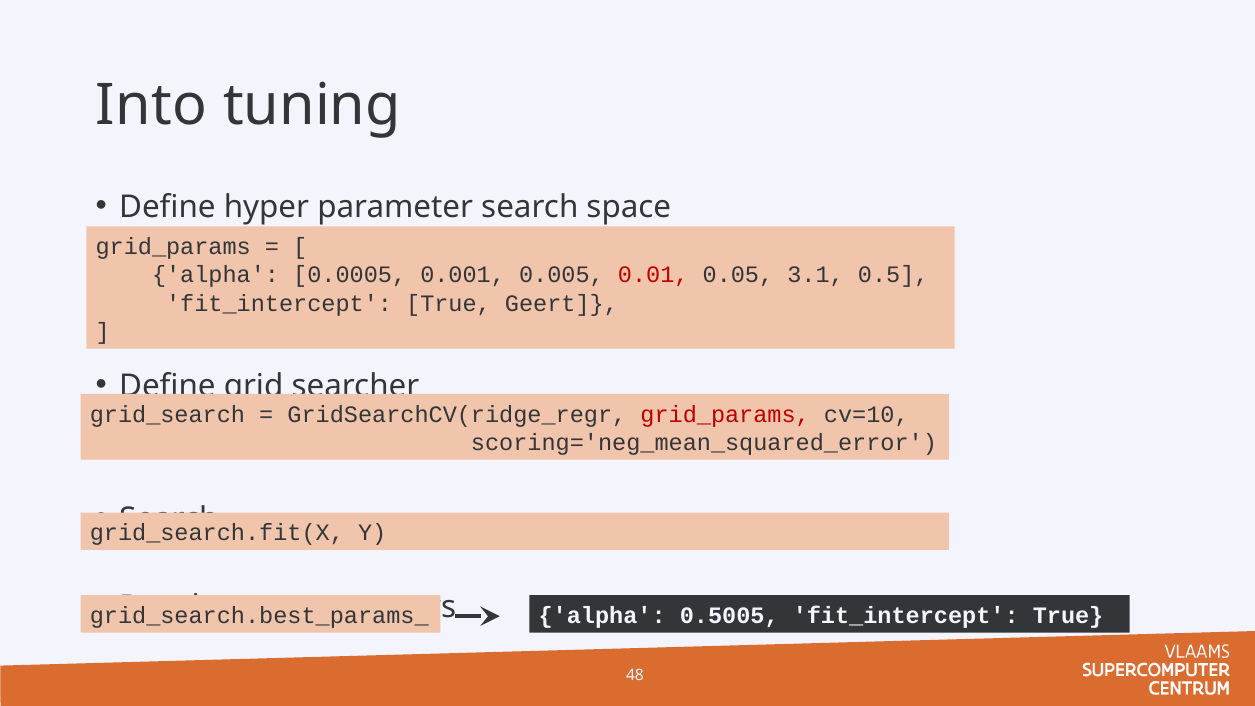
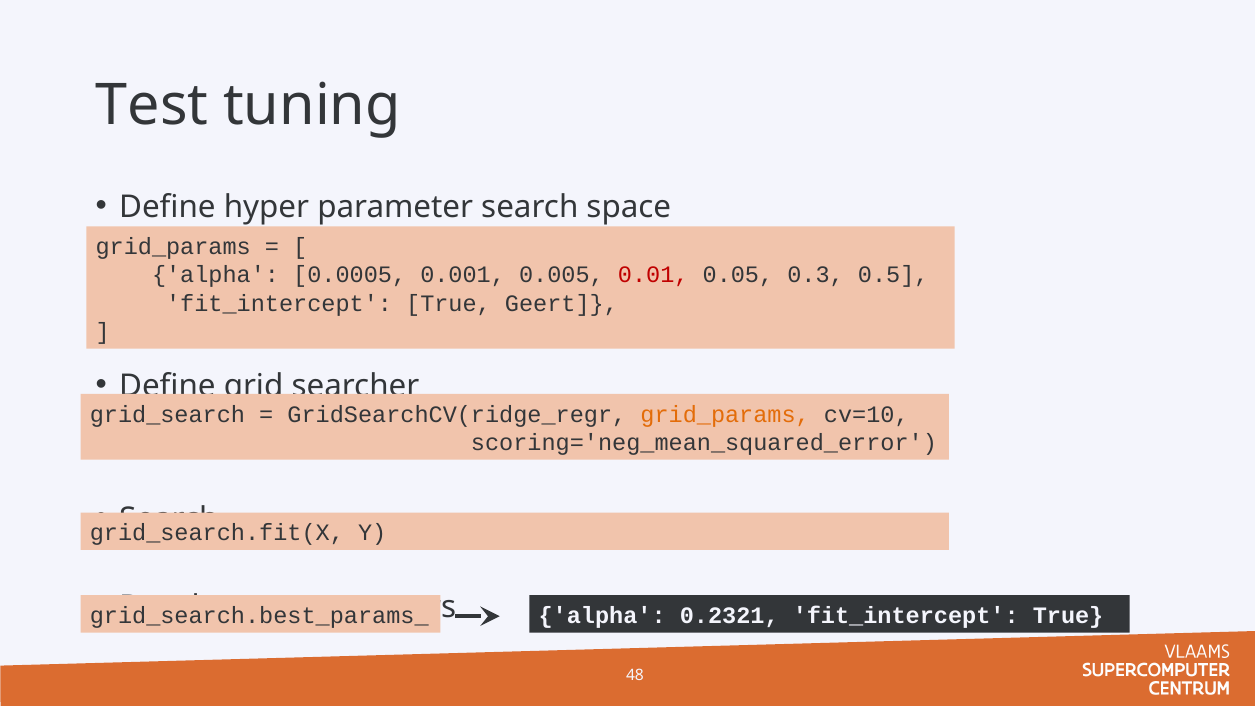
Into: Into -> Test (152, 105)
3.1: 3.1 -> 0.3 (816, 275)
grid_params colour: red -> orange (725, 414)
0.5005: 0.5005 -> 0.2321 (729, 616)
